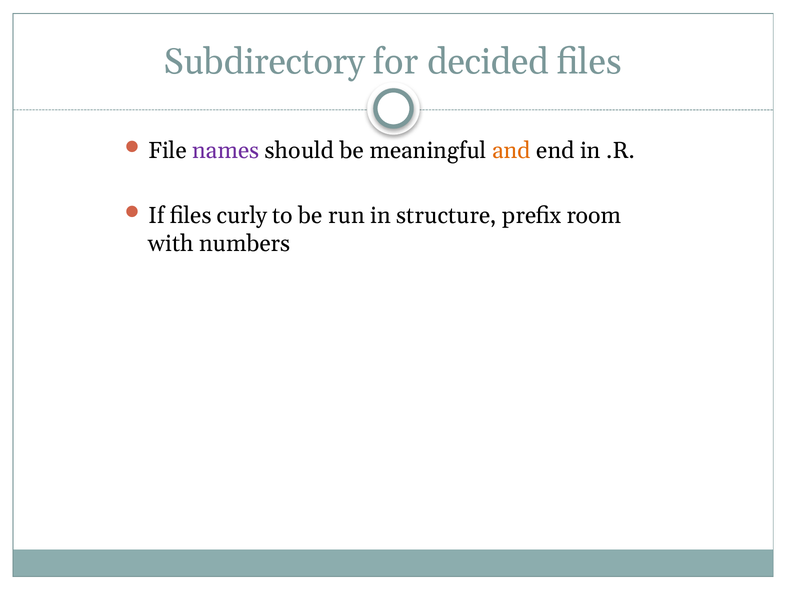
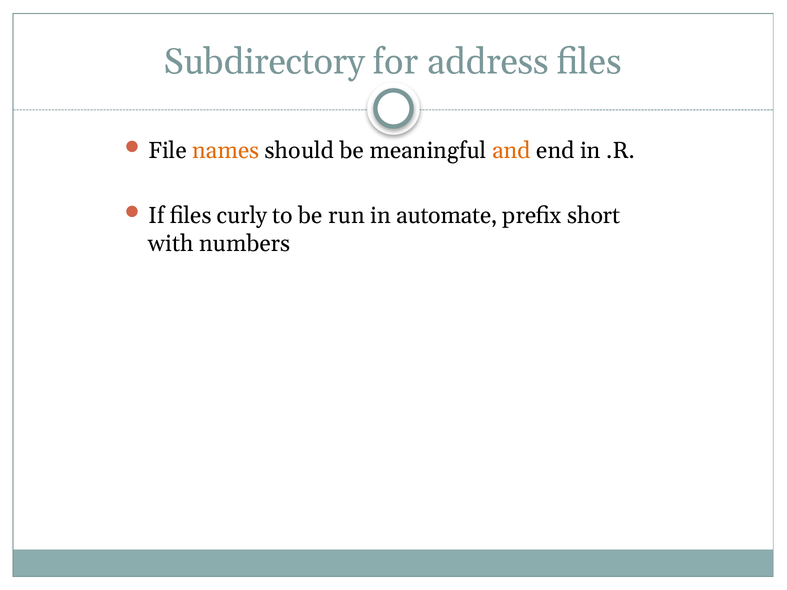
decided: decided -> address (488, 62)
names colour: purple -> orange (226, 151)
structure: structure -> automate (447, 216)
room: room -> short (594, 216)
